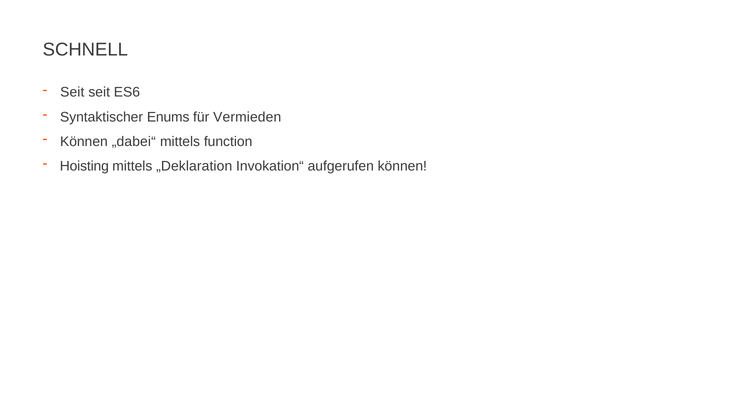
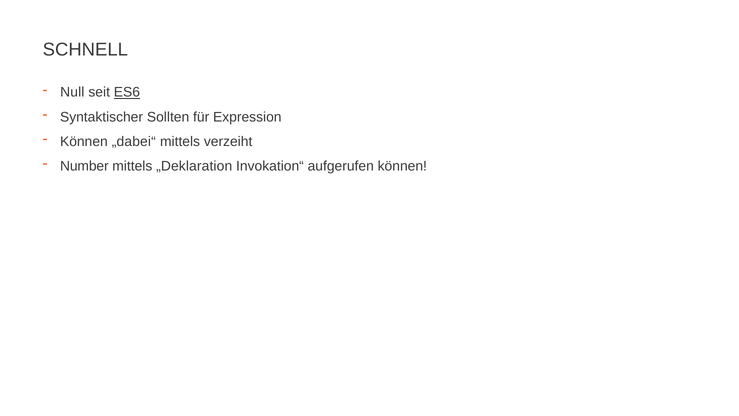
Seit: Seit -> Null (72, 92)
ES6 underline: none -> present (127, 92)
Enums: Enums -> Sollten (168, 117)
Vermieden: Vermieden -> Expression (247, 117)
function: function -> verzeiht (228, 141)
Hoisting: Hoisting -> Number (84, 166)
